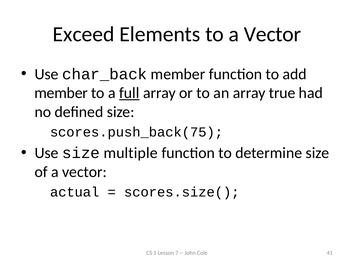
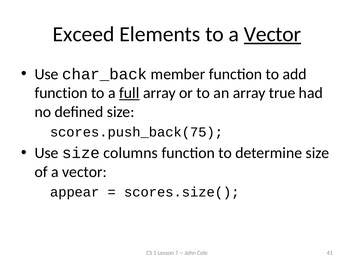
Vector underline: none -> present (273, 34)
member: member -> function (61, 93)
multiple: multiple -> columns (131, 153)
actual: actual -> appear (75, 193)
